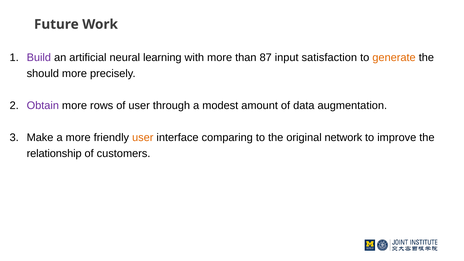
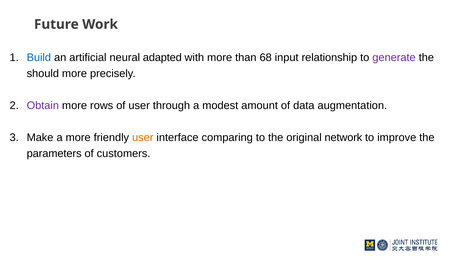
Build colour: purple -> blue (39, 58)
learning: learning -> adapted (162, 58)
87: 87 -> 68 (266, 58)
satisfaction: satisfaction -> relationship (329, 58)
generate colour: orange -> purple (394, 58)
relationship: relationship -> parameters (54, 153)
